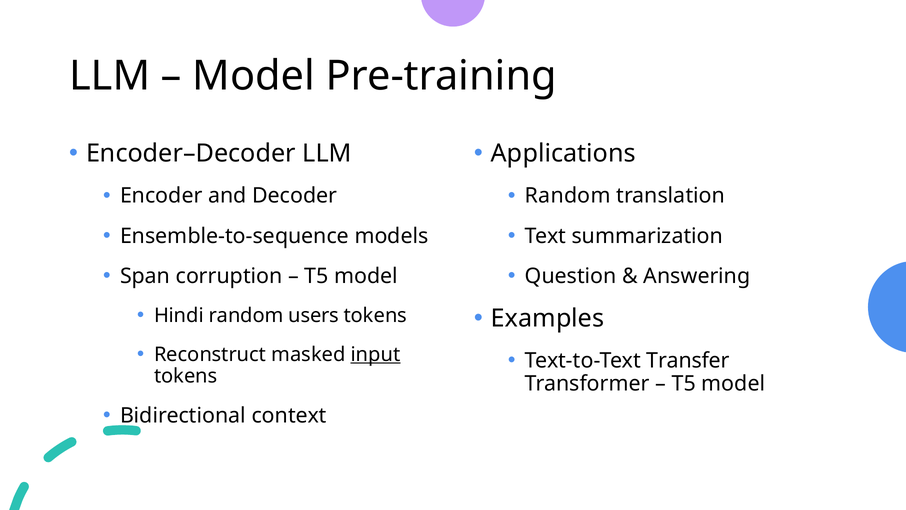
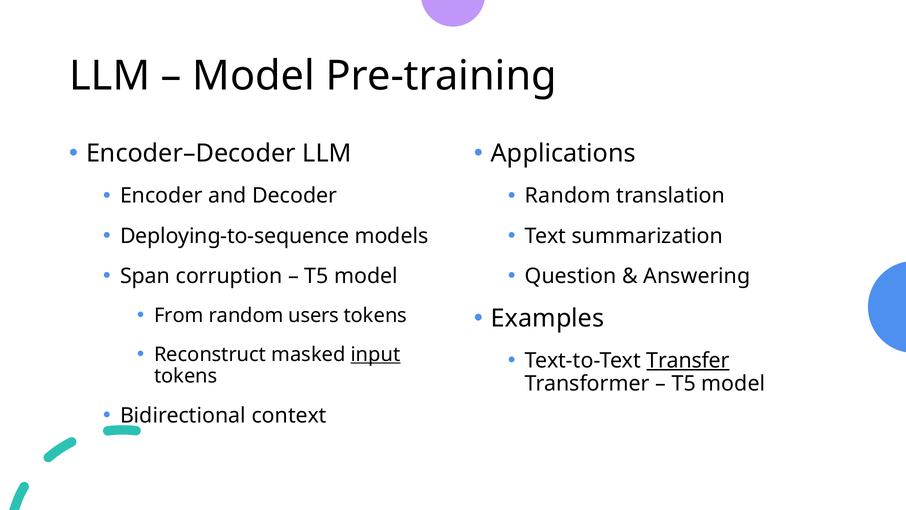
Ensemble-to-sequence: Ensemble-to-sequence -> Deploying-to-sequence (235, 236)
Hindi: Hindi -> From (179, 315)
Transfer underline: none -> present (688, 360)
